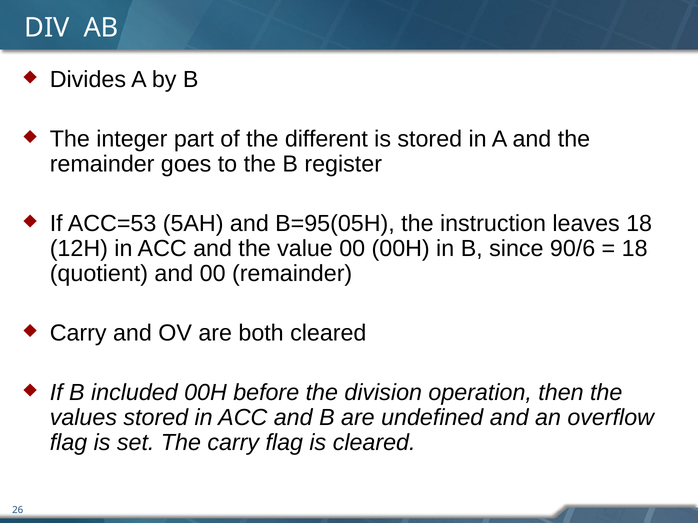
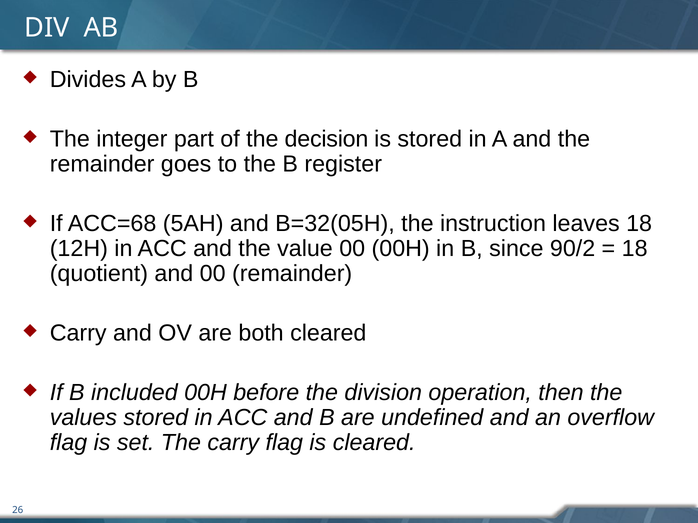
different: different -> decision (326, 139)
ACC=53: ACC=53 -> ACC=68 (112, 224)
B=95(05H: B=95(05H -> B=32(05H (335, 224)
90/6: 90/6 -> 90/2 (573, 249)
